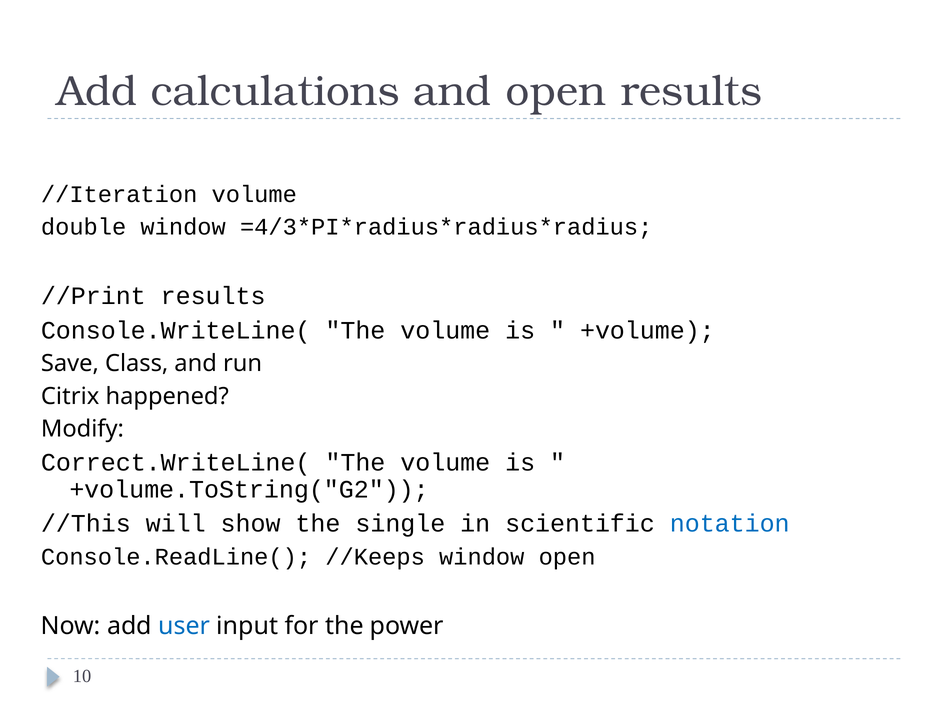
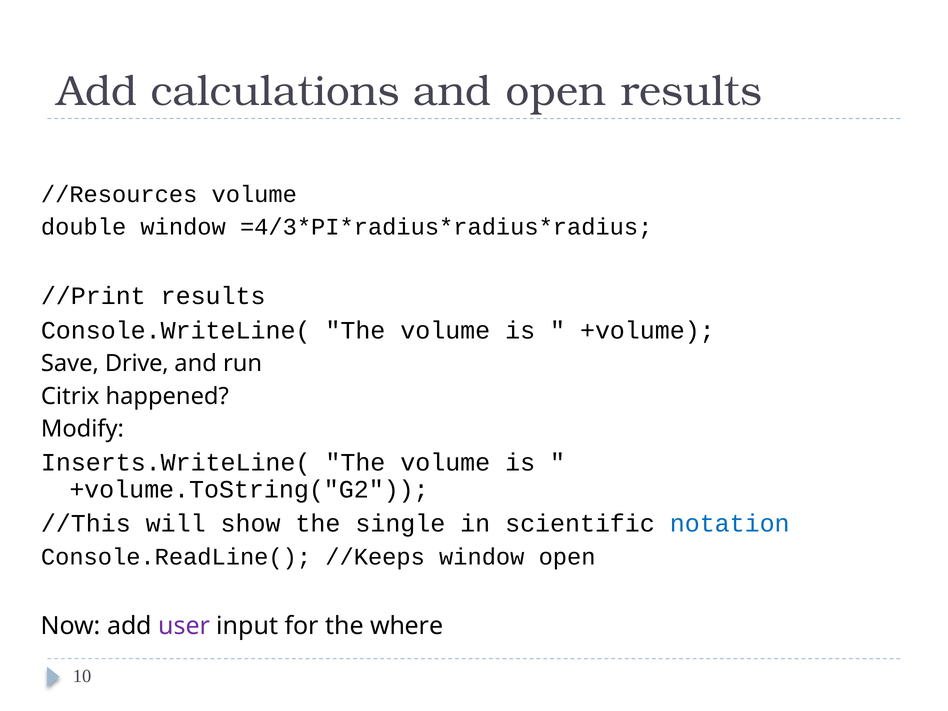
//Iteration: //Iteration -> //Resources (119, 194)
Class: Class -> Drive (137, 364)
Correct.WriteLine(: Correct.WriteLine( -> Inserts.WriteLine( (176, 462)
user colour: blue -> purple (184, 626)
power: power -> where (407, 626)
